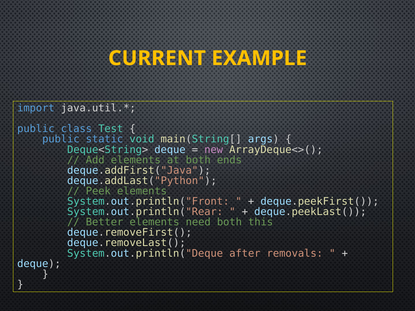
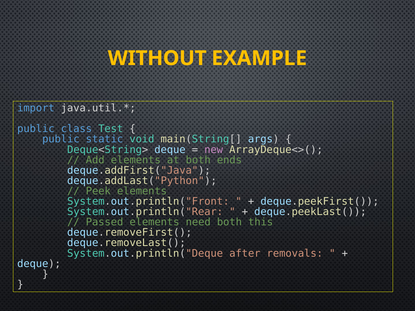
CURRENT: CURRENT -> WITHOUT (157, 58)
Better: Better -> Passed (105, 222)
